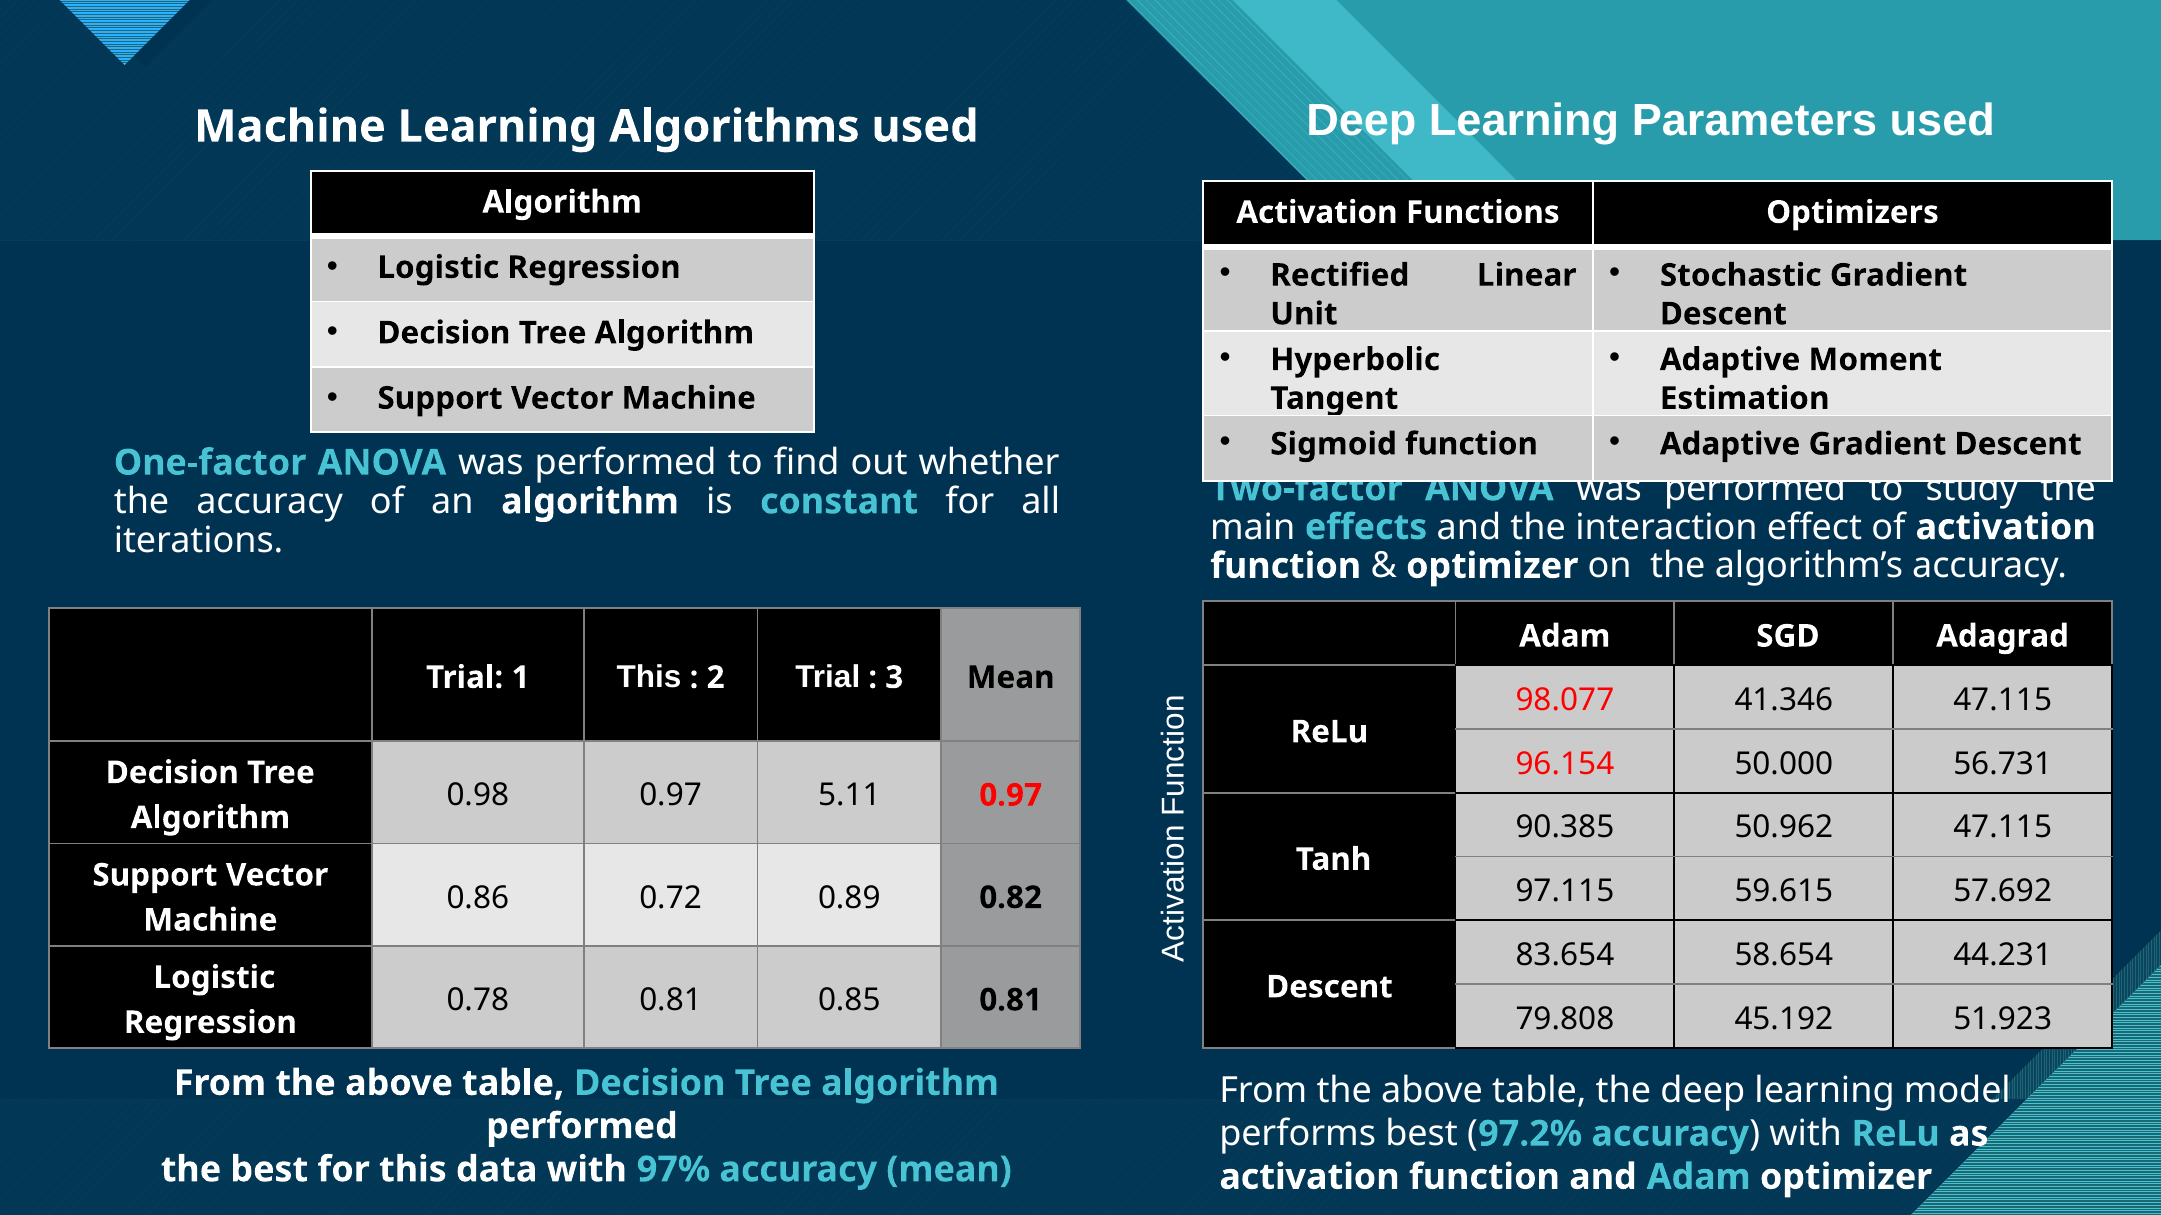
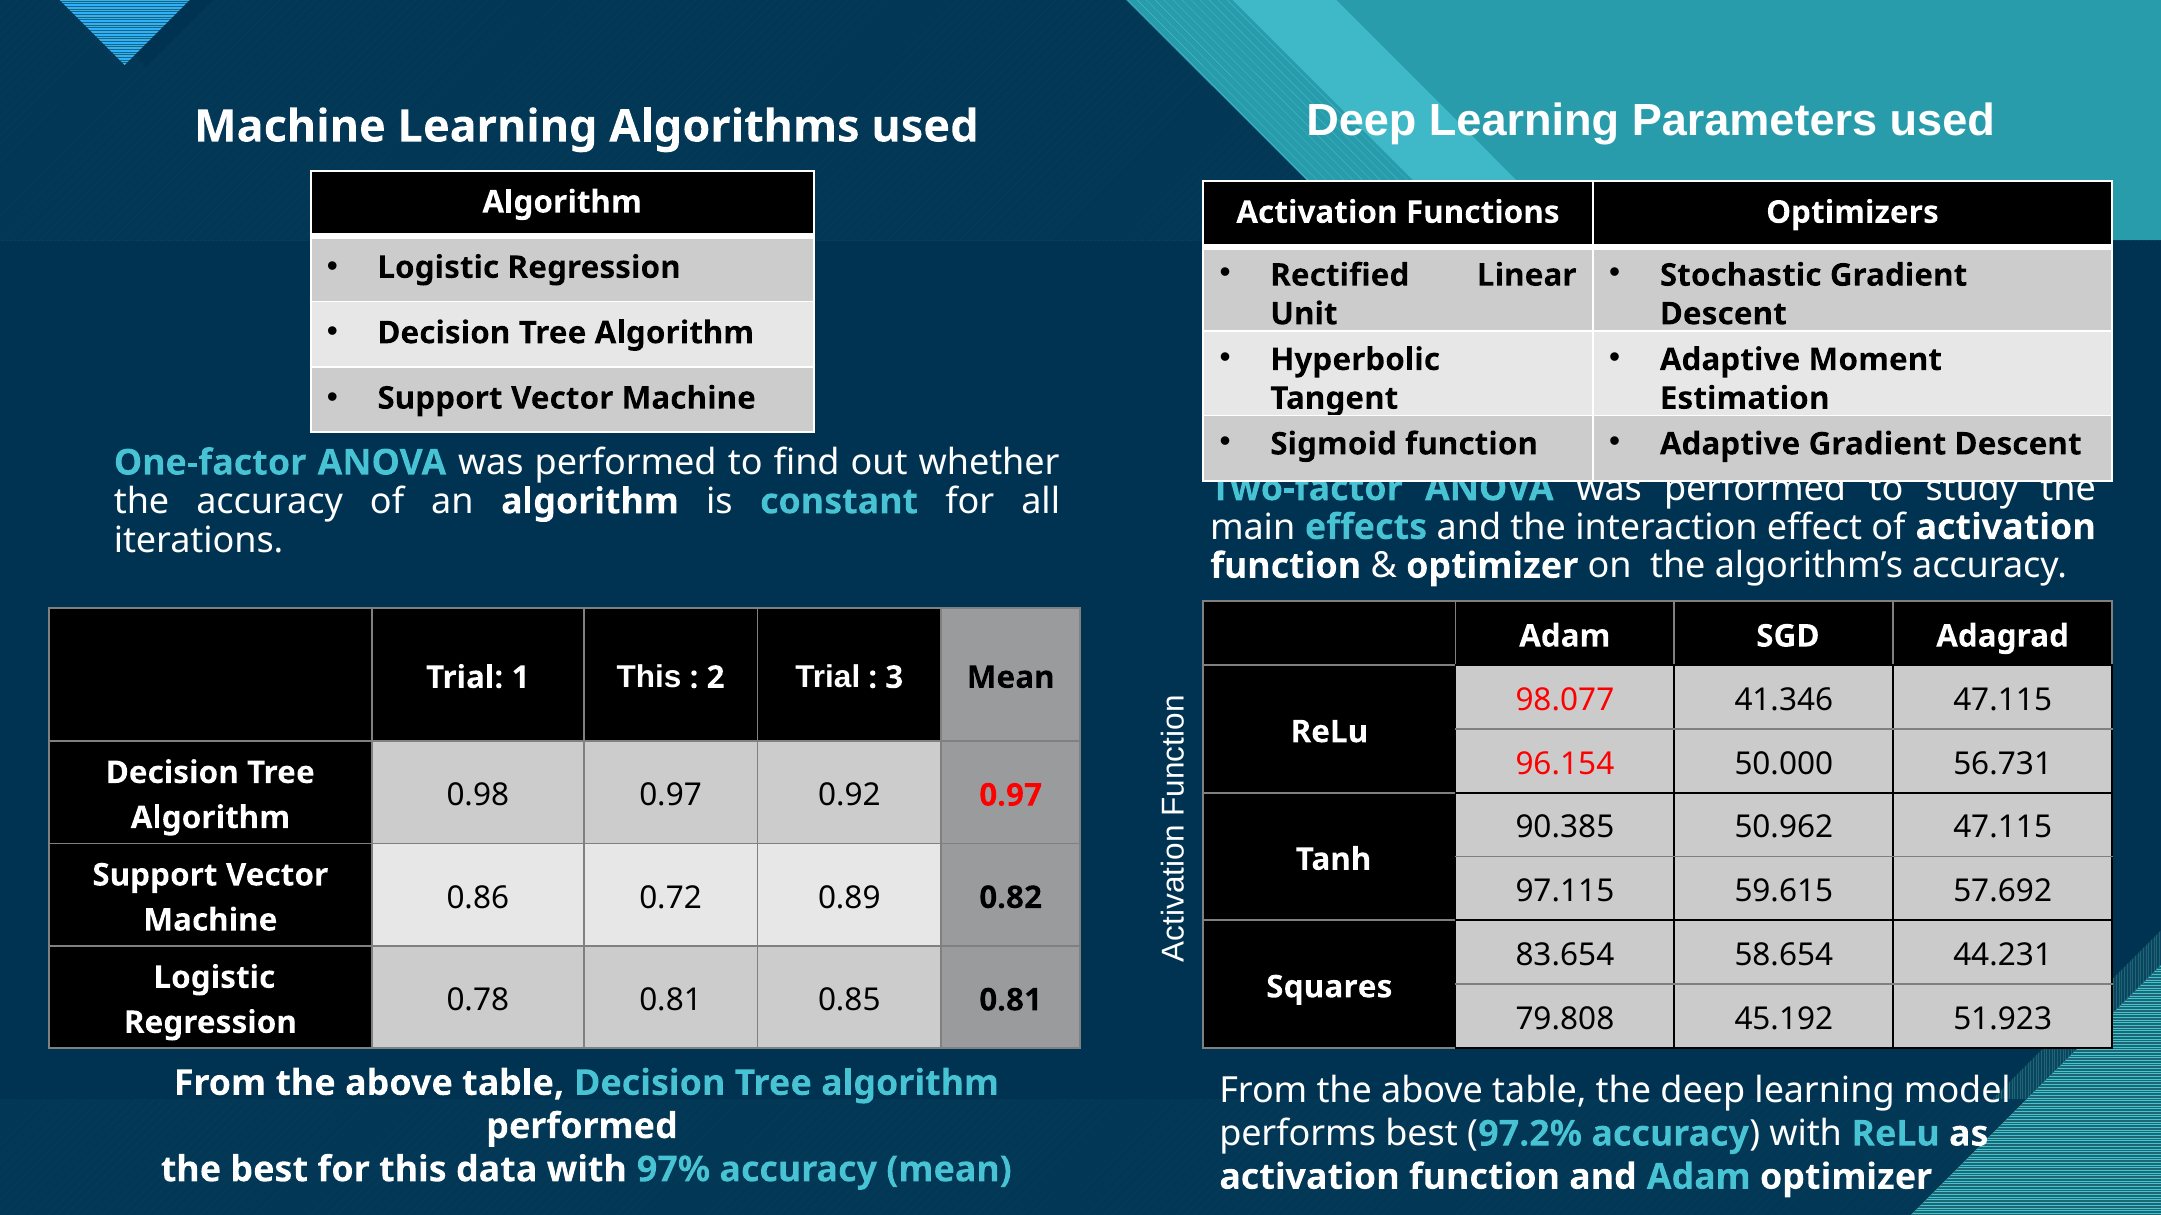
5.11: 5.11 -> 0.92 (849, 796)
Descent: Descent -> Squares (1329, 987)
